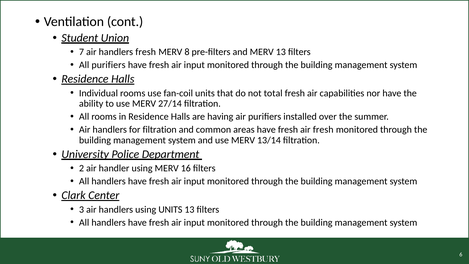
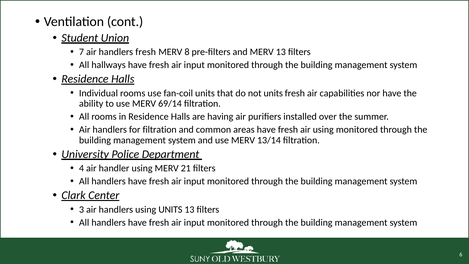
All purifiers: purifiers -> hallways (109, 65)
not total: total -> units (273, 93)
27/14: 27/14 -> 69/14 (170, 104)
air fresh: fresh -> using (323, 130)
2: 2 -> 4 (82, 168)
16: 16 -> 21 (186, 168)
